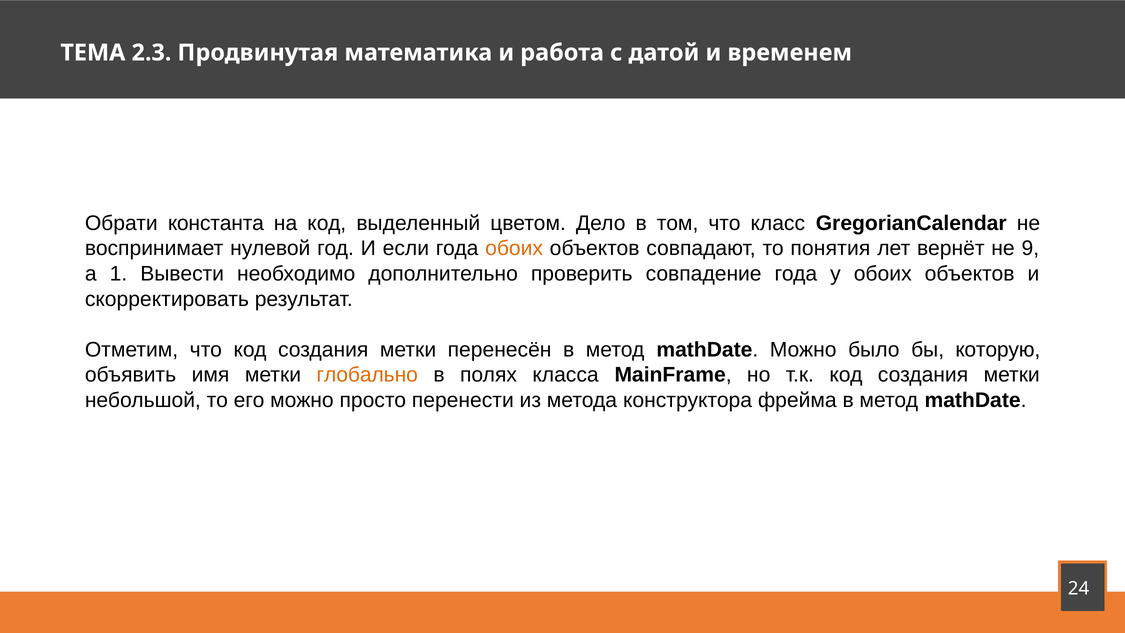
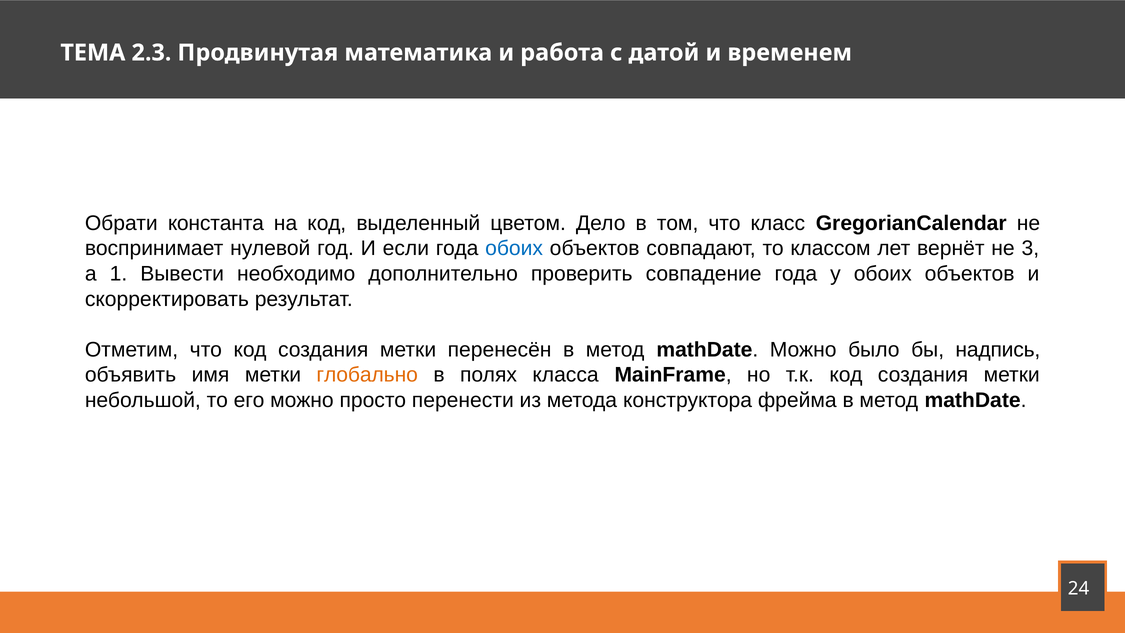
обоих colour: orange -> blue (514, 248)
понятия: понятия -> классом (831, 248)
9: 9 -> 3 (1030, 248)
которую: которую -> надпись (998, 350)
